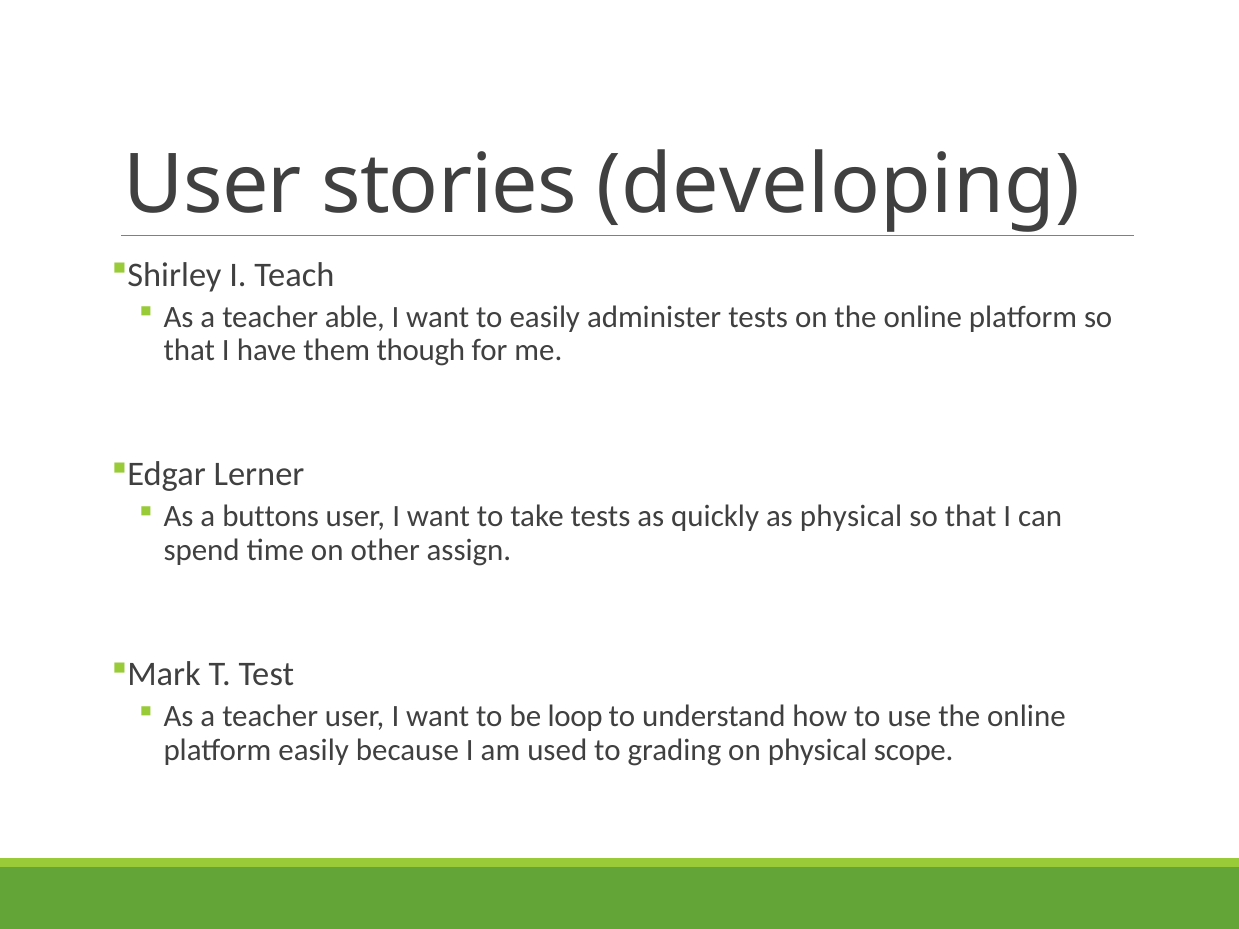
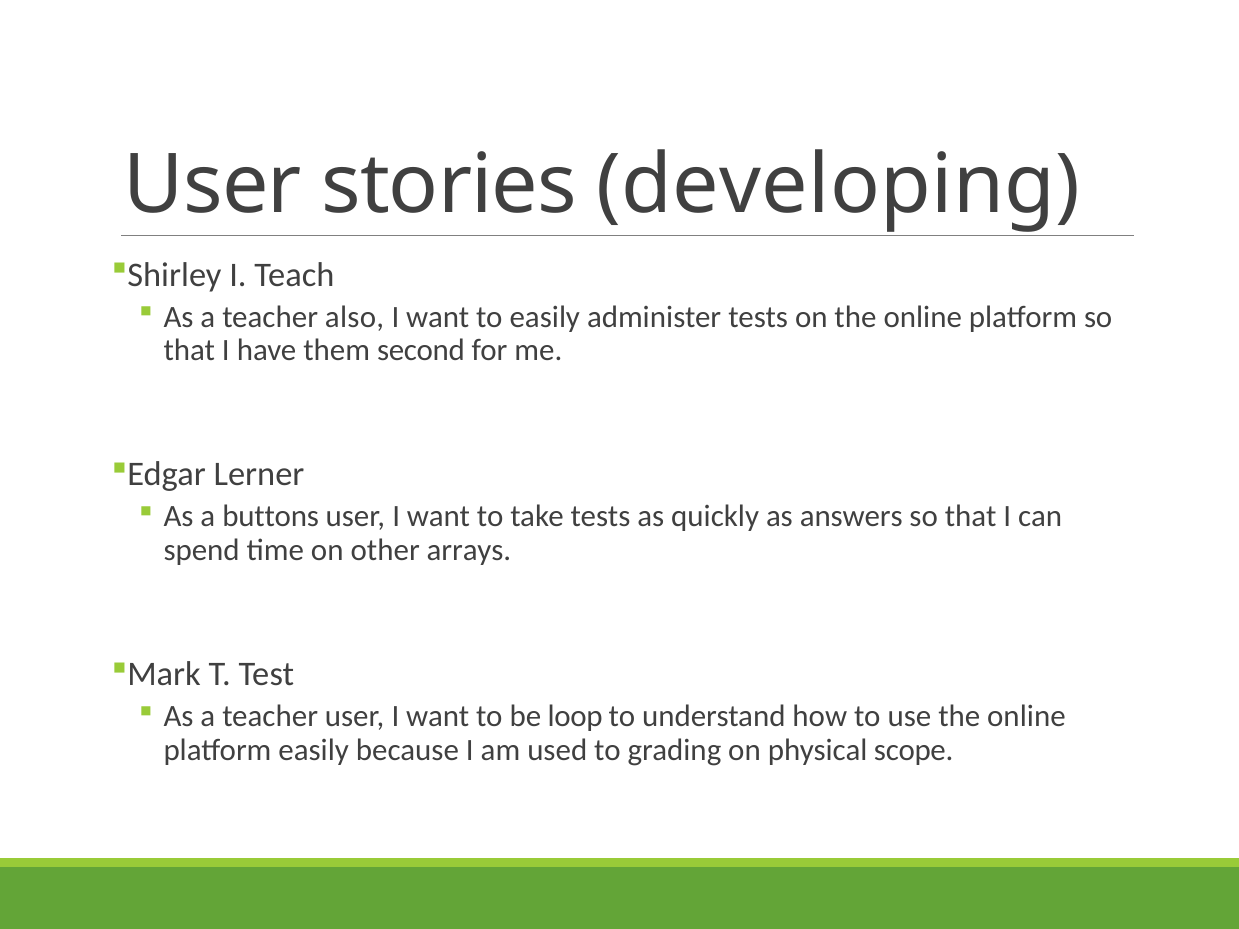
able: able -> also (355, 317)
though: though -> second (421, 350)
as physical: physical -> answers (851, 517)
assign: assign -> arrays (469, 550)
